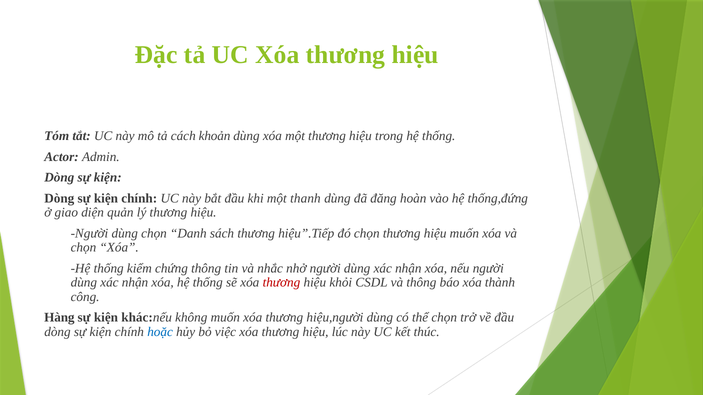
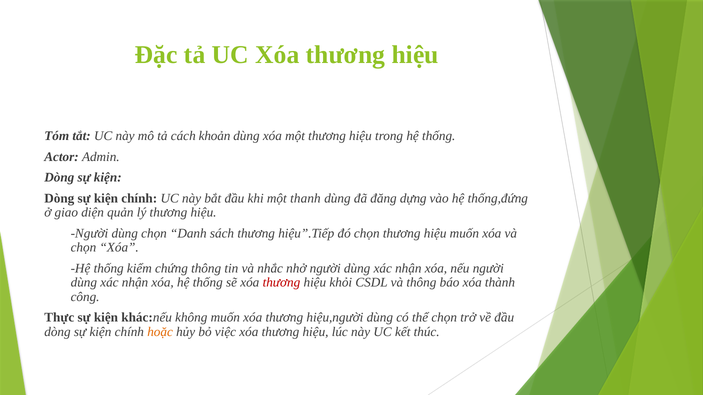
hoàn: hoàn -> dựng (413, 199)
Hàng: Hàng -> Thực (59, 318)
hoặc colour: blue -> orange (160, 332)
